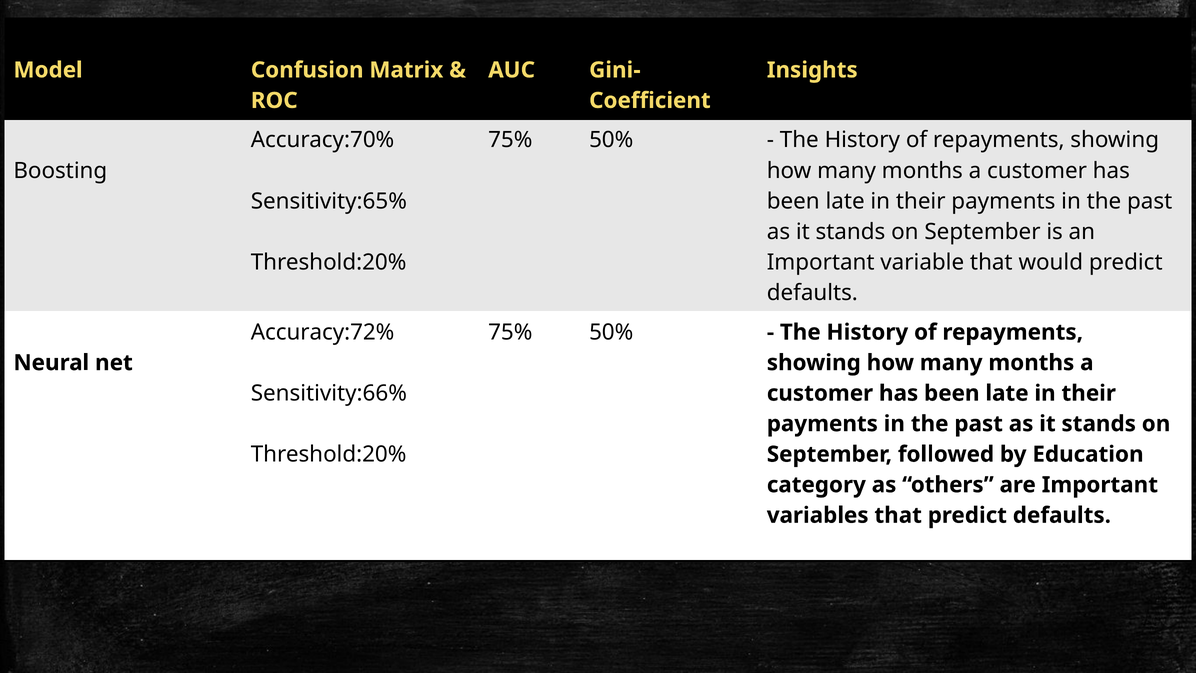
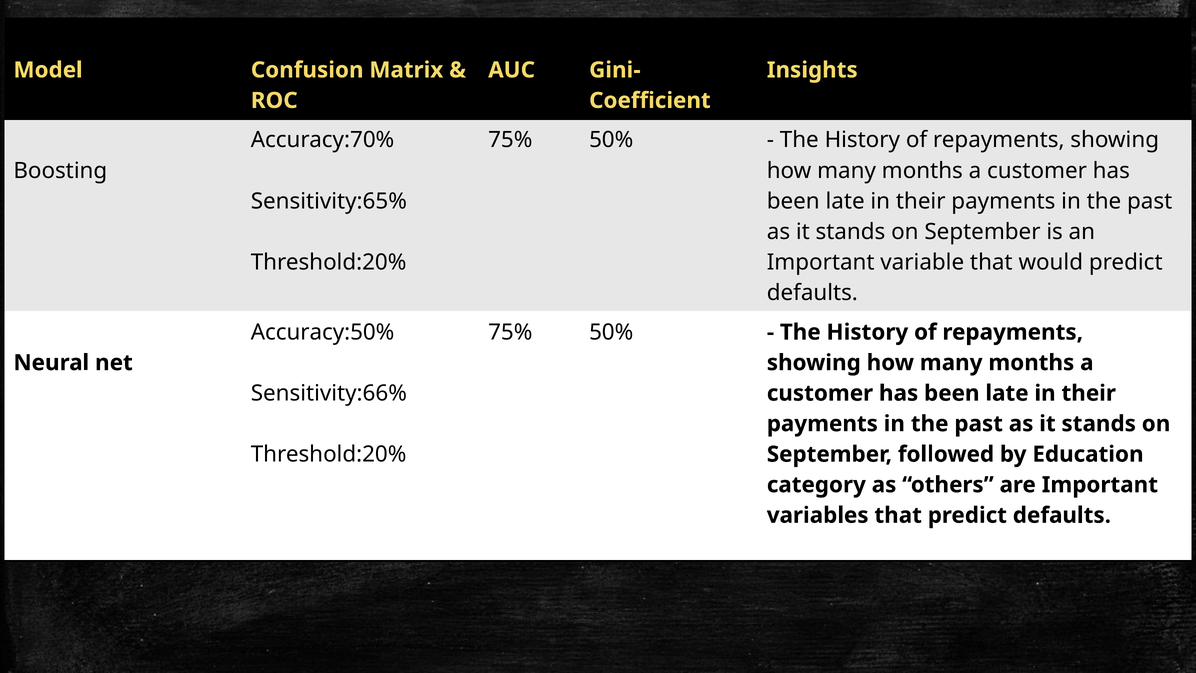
Accuracy:72%: Accuracy:72% -> Accuracy:50% (323, 332)
